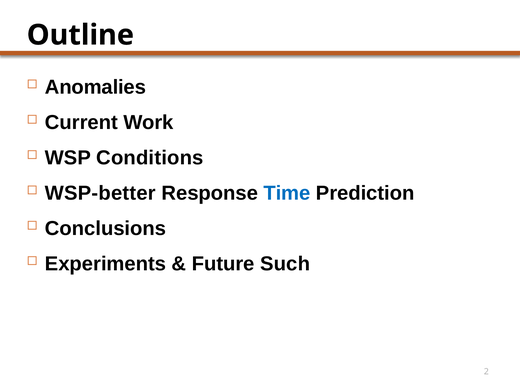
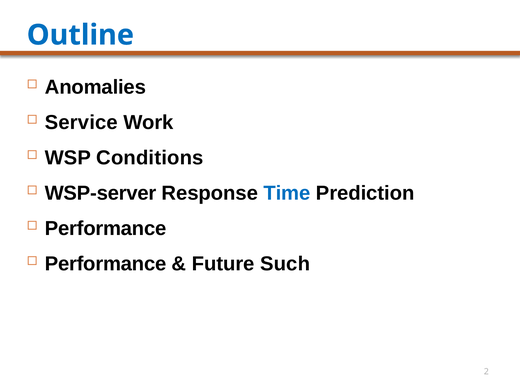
Outline colour: black -> blue (80, 35)
Current: Current -> Service (81, 122)
WSP-better: WSP-better -> WSP-server (101, 193)
Conclusions: Conclusions -> Performance (106, 228)
Experiments: Experiments -> Performance (106, 264)
